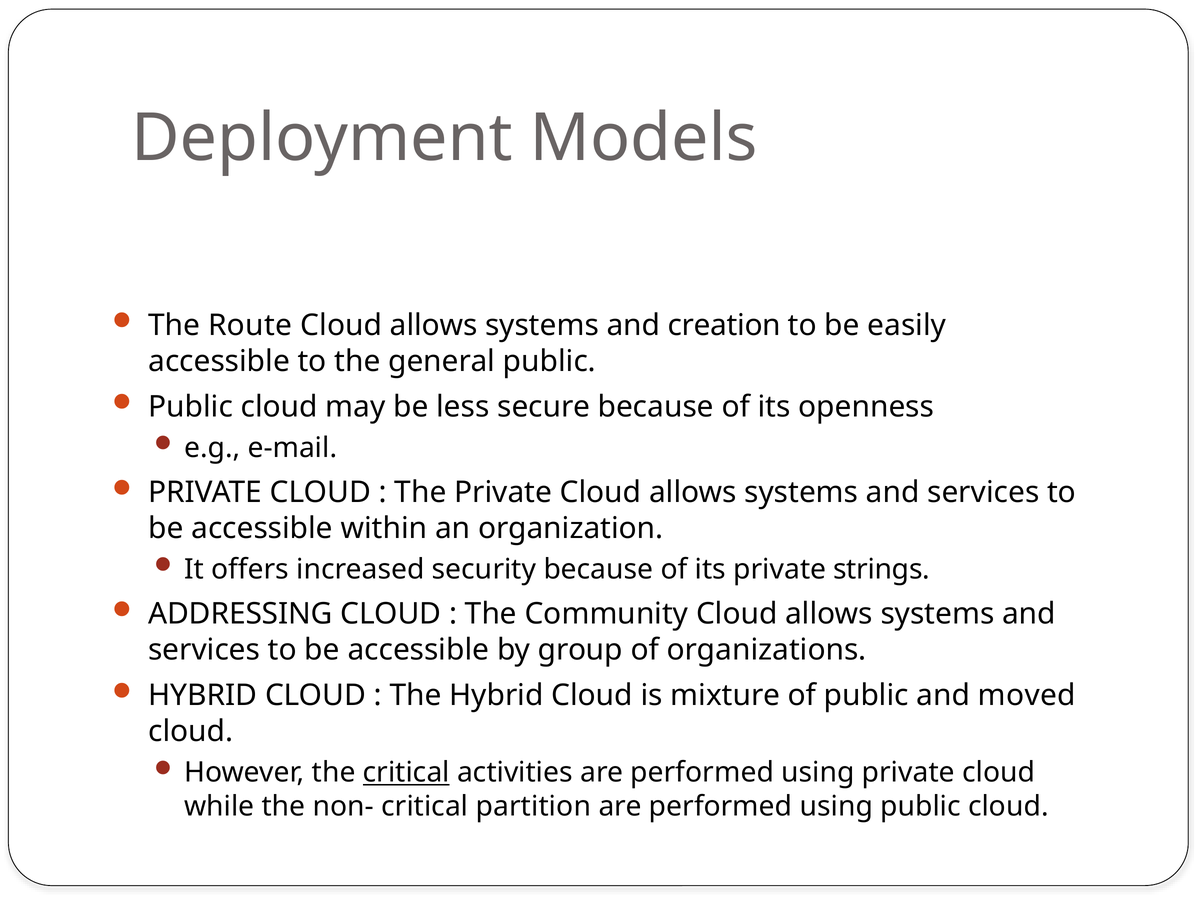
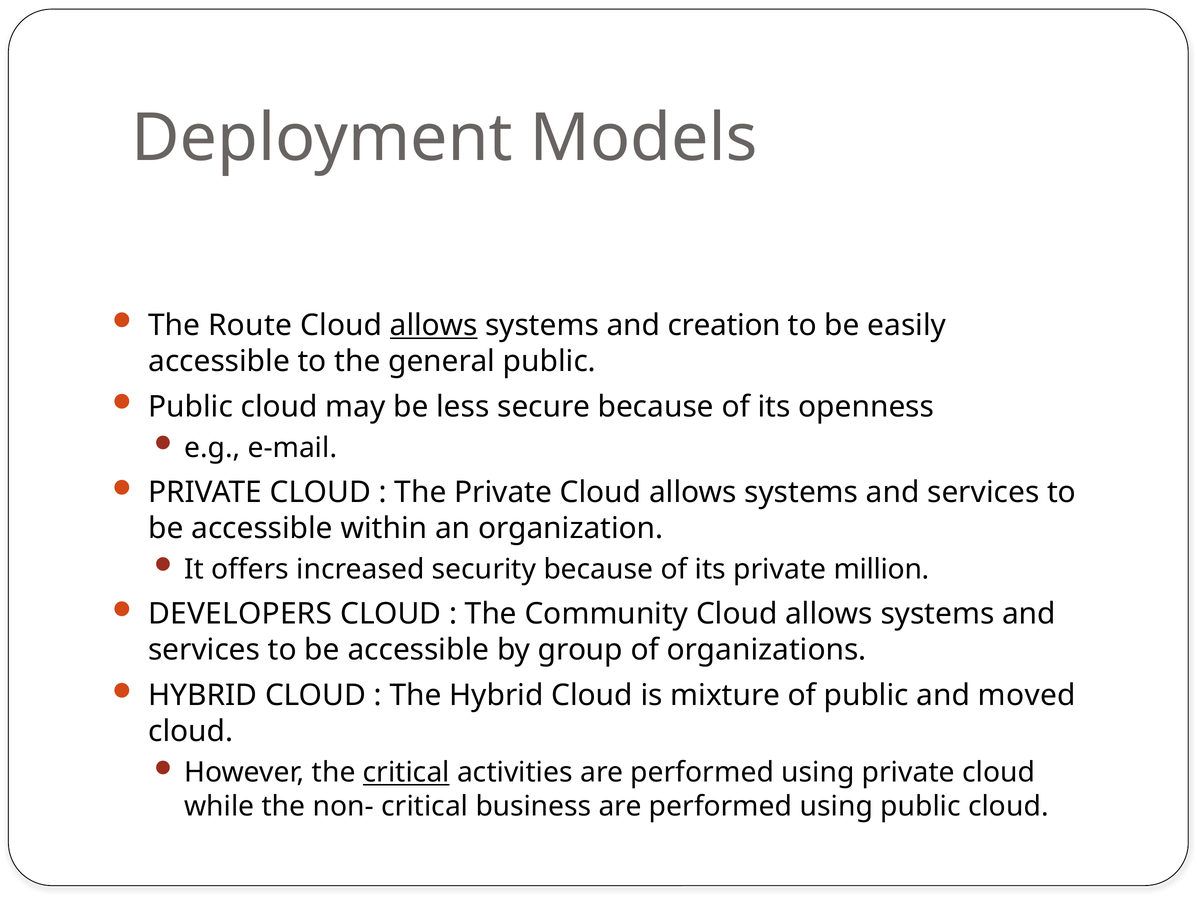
allows underline: none -> present (434, 325)
strings: strings -> million (882, 569)
ADDRESSING: ADDRESSING -> DEVELOPERS (240, 614)
partition: partition -> business (533, 806)
